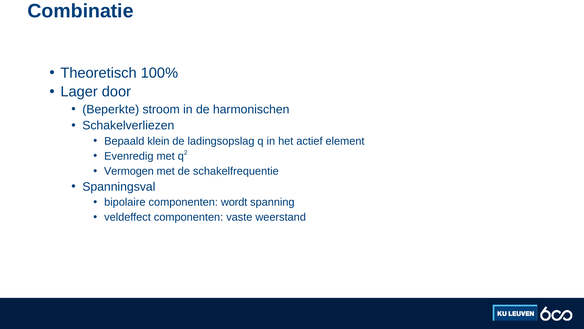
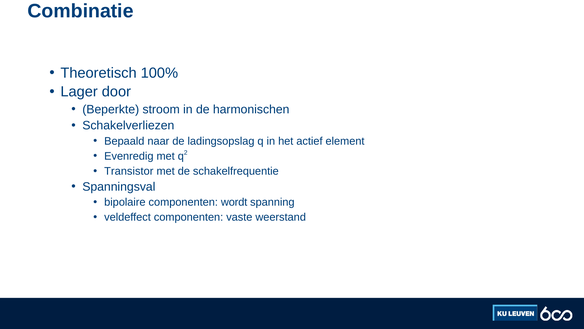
klein: klein -> naar (158, 141)
Vermogen: Vermogen -> Transistor (129, 171)
